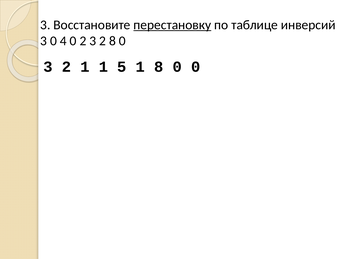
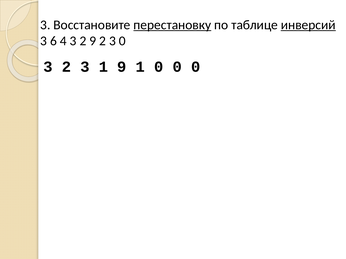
инверсий underline: none -> present (308, 25)
3 0: 0 -> 6 (53, 41)
4 0: 0 -> 3 (73, 41)
2 3: 3 -> 9 (93, 41)
8: 8 -> 3 (112, 41)
3 2 1: 1 -> 3 (85, 67)
1 5: 5 -> 9 (122, 67)
1 8: 8 -> 0 (159, 67)
